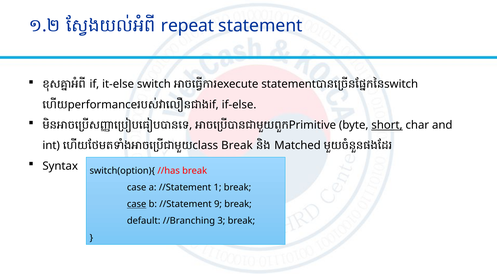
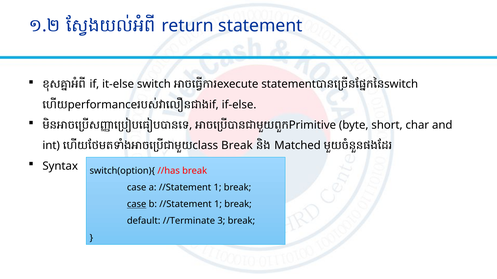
repeat: repeat -> return (188, 26)
short underline: present -> none (387, 125)
b //Statement 9: 9 -> 1 (218, 205)
//Branching: //Branching -> //Terminate (189, 221)
